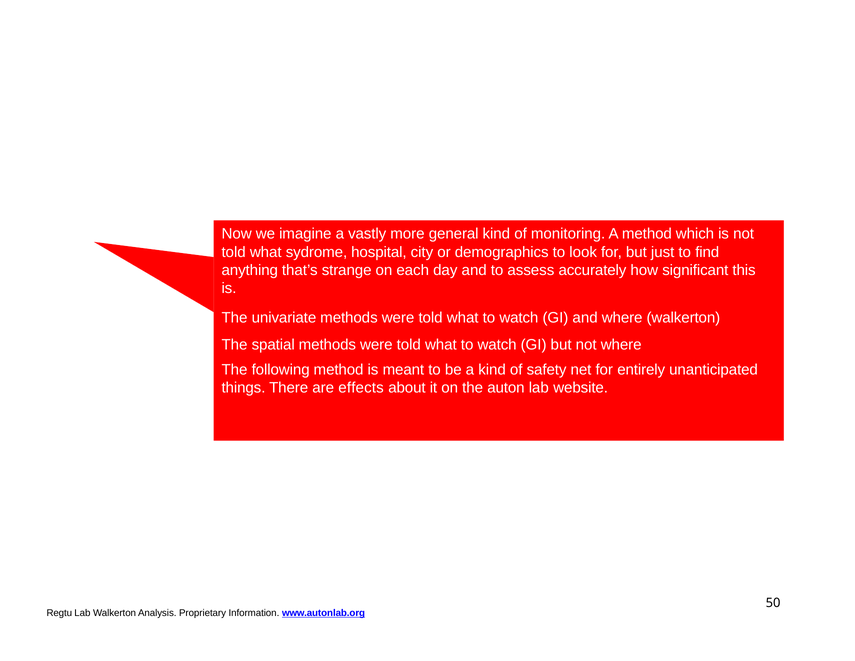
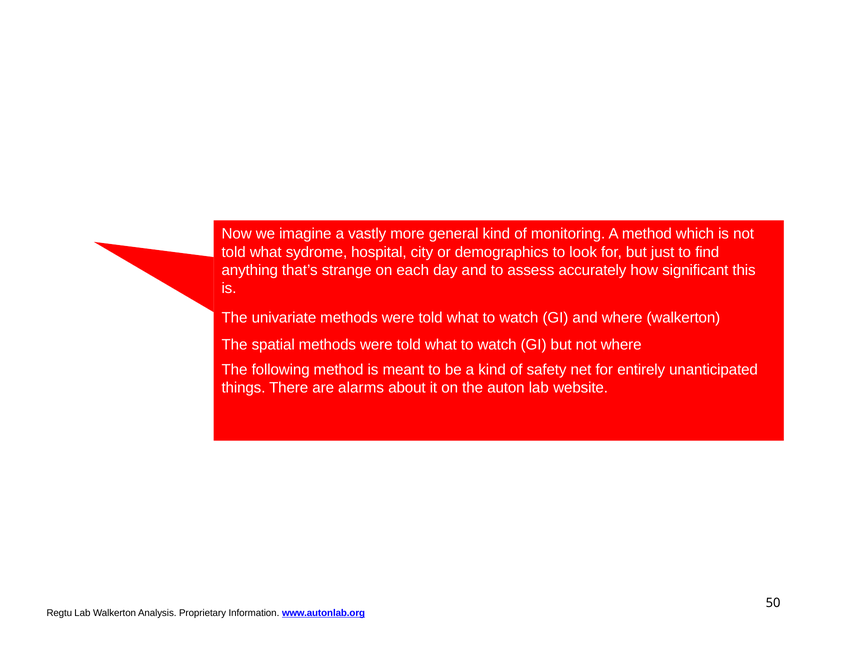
effects: effects -> alarms (361, 388)
